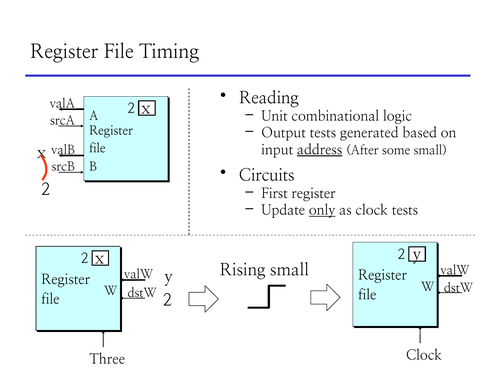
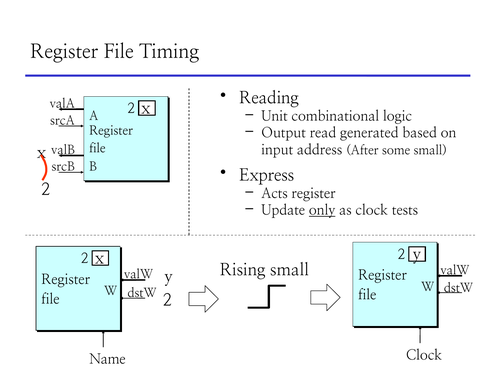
Output tests: tests -> read (323, 133)
address underline: present -> none (320, 150)
Circuits: Circuits -> Express (267, 175)
First: First -> Acts (274, 193)
Three: Three -> Name (107, 359)
